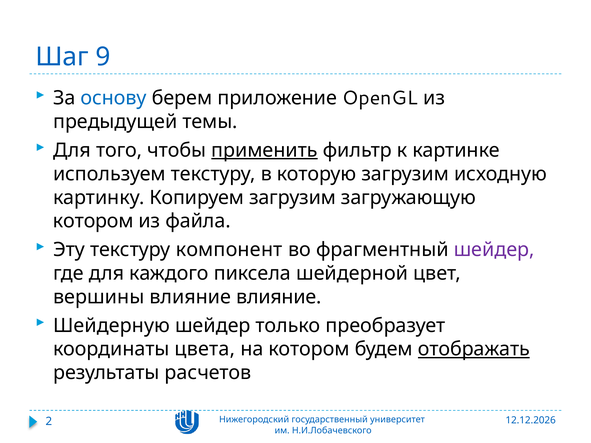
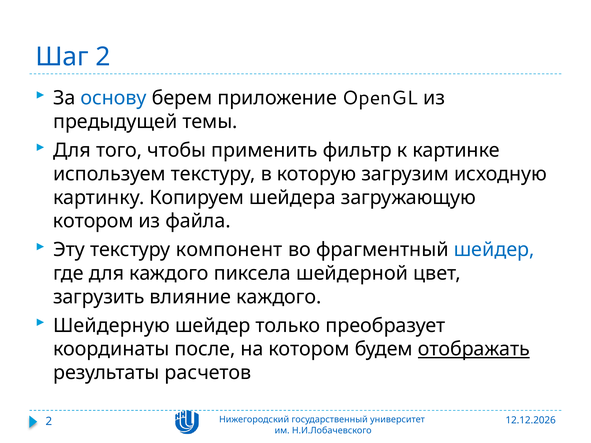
Шаг 9: 9 -> 2 (103, 57)
применить underline: present -> none (265, 150)
Копируем загрузим: загрузим -> шейдера (292, 198)
шейдер colour: purple -> blue (494, 250)
вершины: вершины -> загрузить (99, 297)
влияние влияние: влияние -> каждого (279, 297)
цвета: цвета -> после (205, 349)
